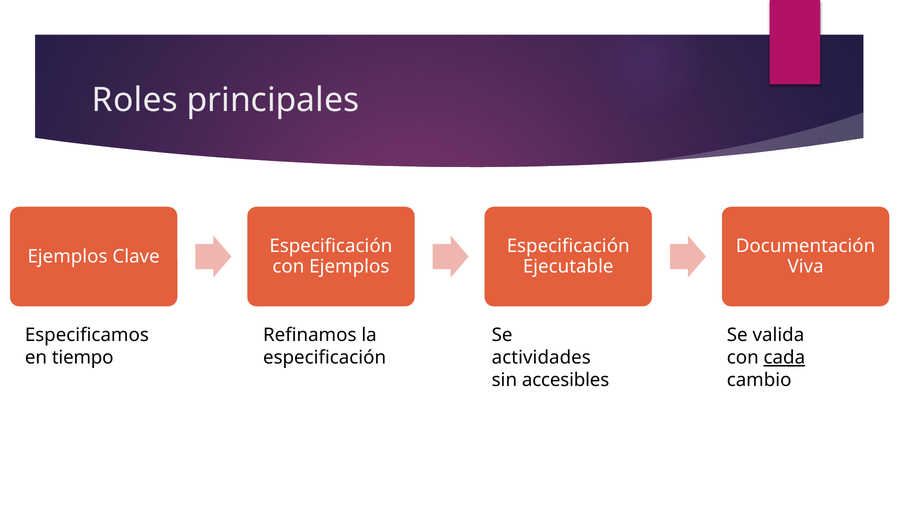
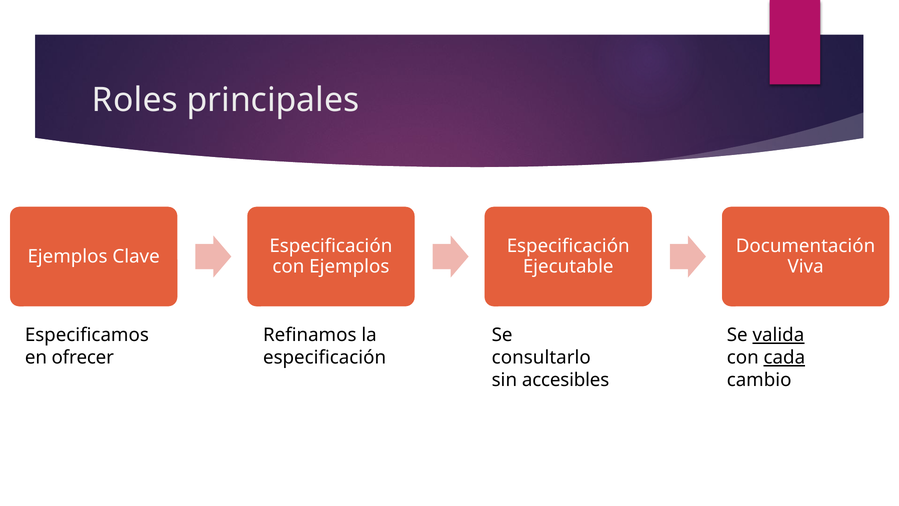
valida underline: none -> present (778, 335)
tiempo: tiempo -> ofrecer (83, 357)
actividades: actividades -> consultarlo (541, 357)
